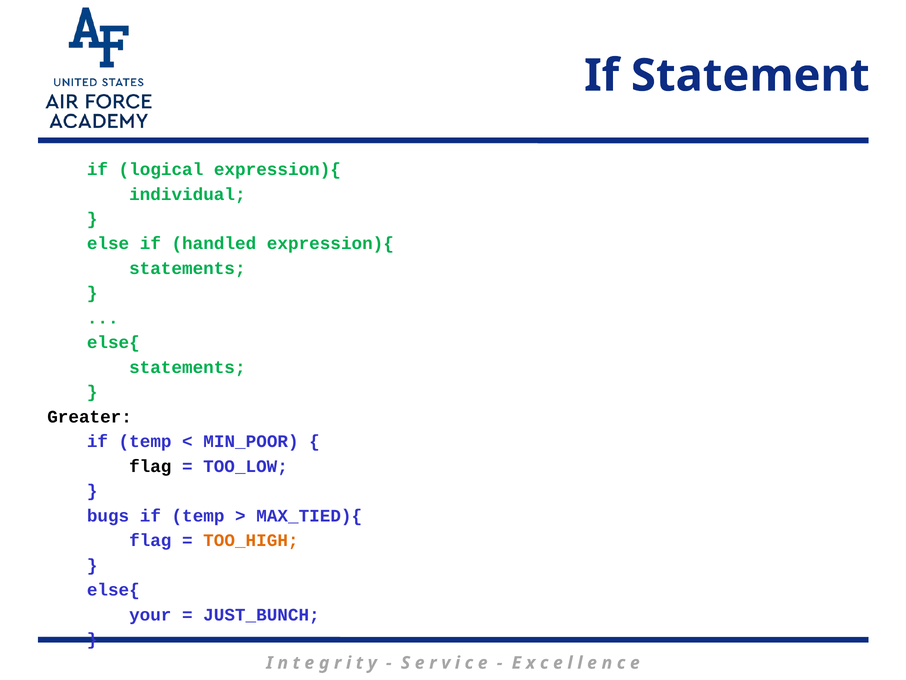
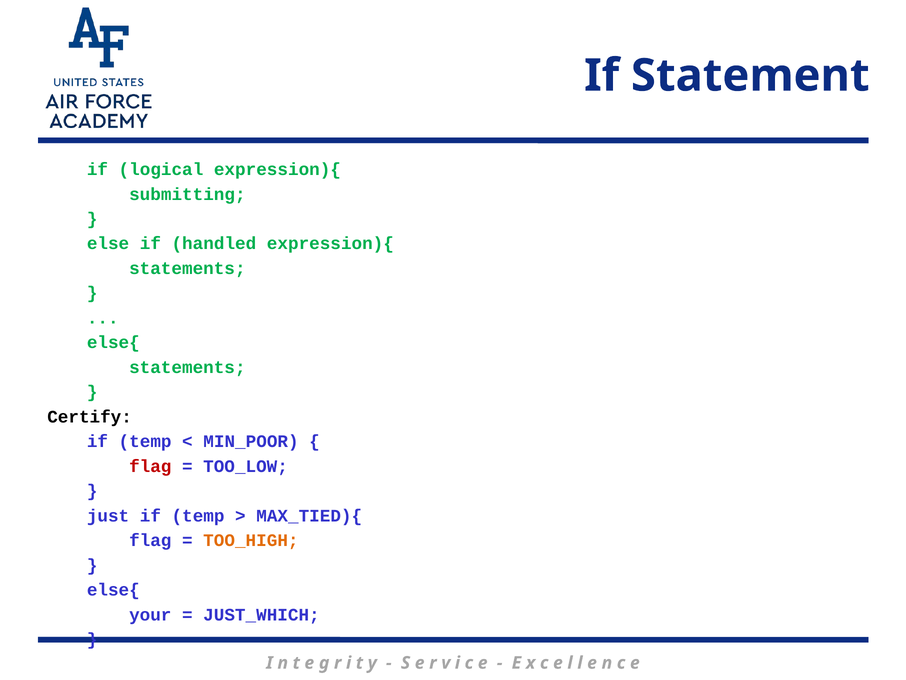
individual: individual -> submitting (187, 194)
Greater: Greater -> Certify (90, 417)
flag colour: black -> red (150, 466)
bugs: bugs -> just (108, 515)
JUST_BUNCH: JUST_BUNCH -> JUST_WHICH (261, 614)
